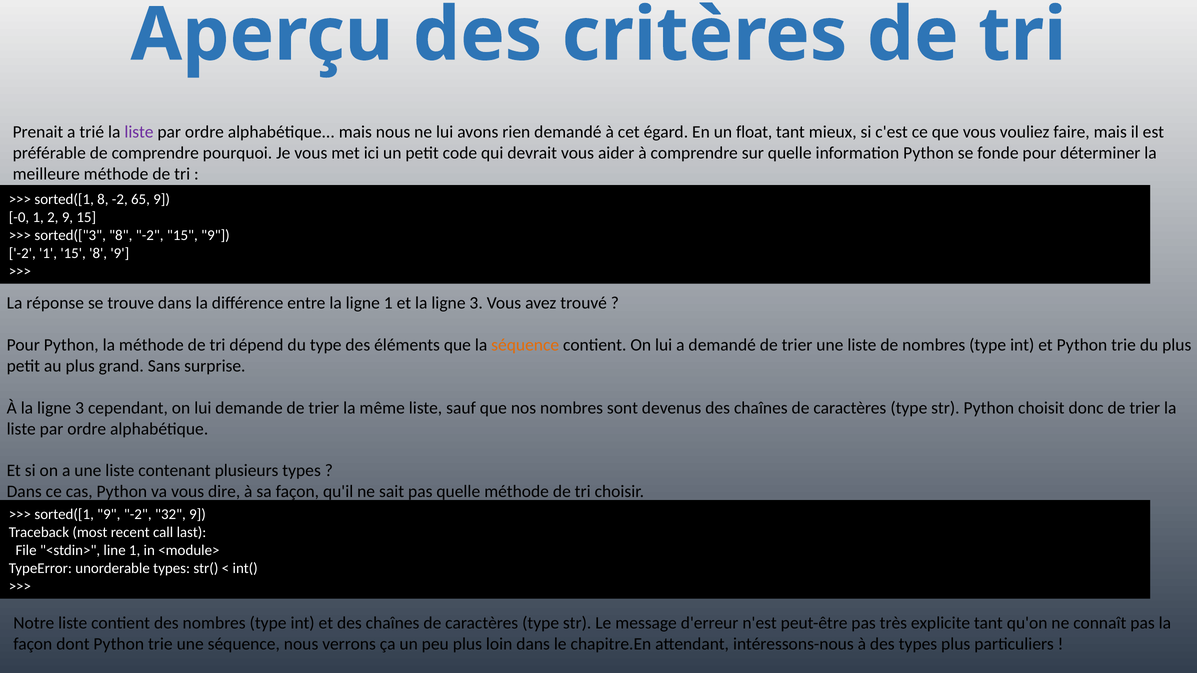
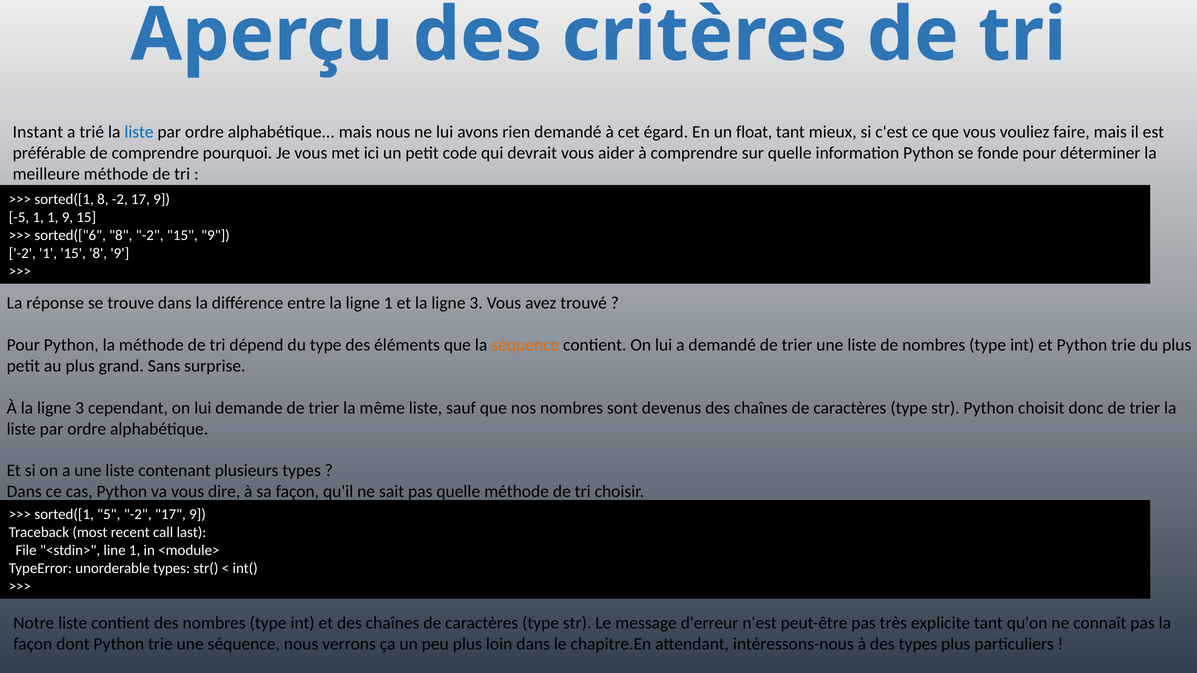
Prenait: Prenait -> Instant (38, 132)
liste colour: purple -> blue (139, 132)
8 -2 65: 65 -> 17 (140, 200)
-0: -0 -> -5 (19, 218)
1 2: 2 -> 1 (53, 218)
sorted(["3: sorted(["3 -> sorted(["6 (70, 236)
sorted([1 9: 9 -> 5 (109, 515)
32: 32 -> 17 (170, 515)
